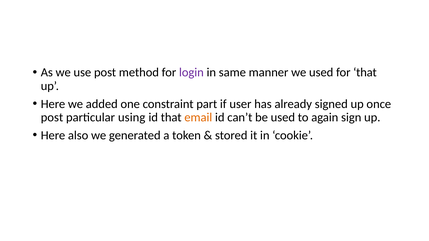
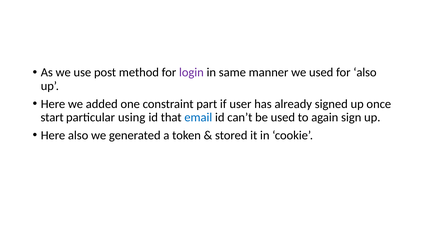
for that: that -> also (365, 73)
post: post -> start (52, 118)
email colour: orange -> blue (198, 118)
